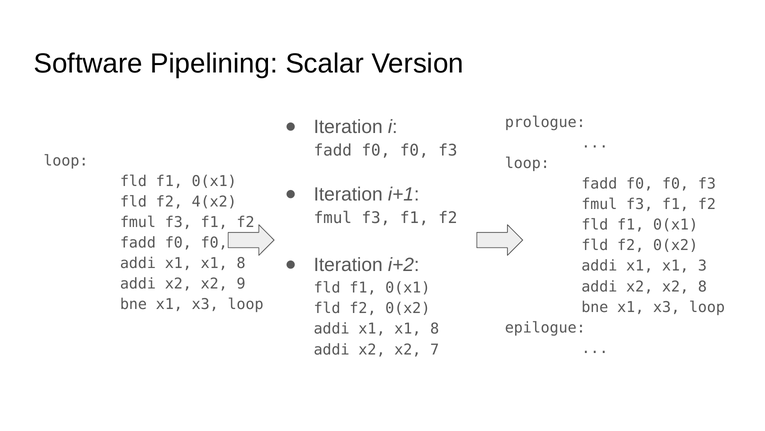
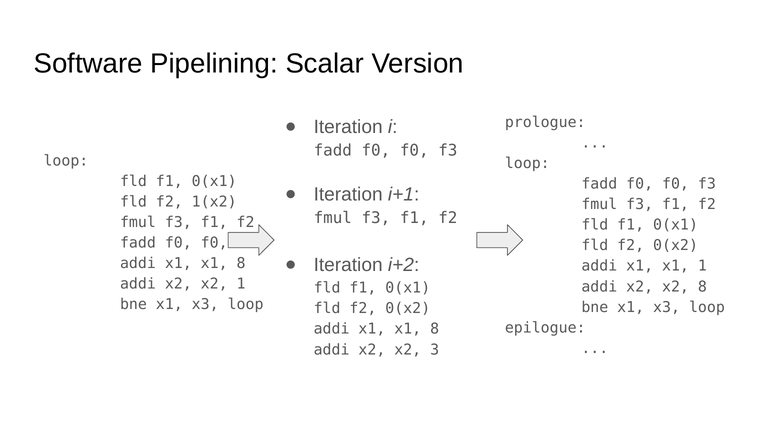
4(x2: 4(x2 -> 1(x2 (214, 202)
x1 3: 3 -> 1 (702, 266)
x2 9: 9 -> 1 (241, 284)
7: 7 -> 3 (435, 349)
